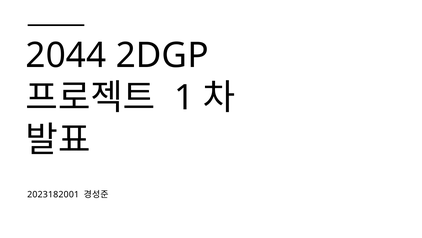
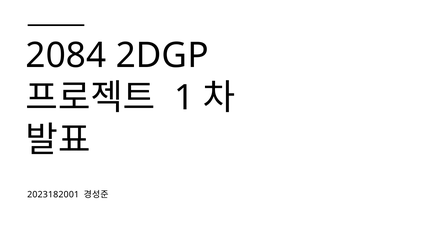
2044: 2044 -> 2084 (66, 55)
